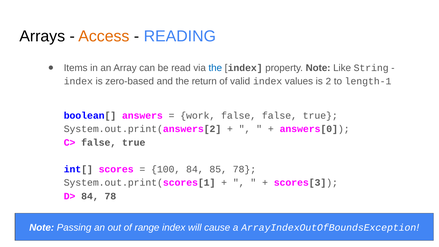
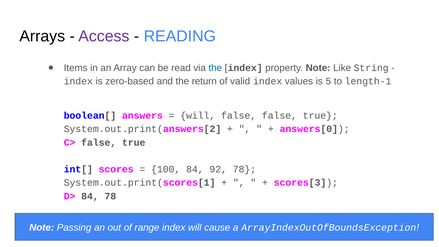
Access colour: orange -> purple (104, 36)
2: 2 -> 5 (328, 81)
work: work -> will (198, 116)
85: 85 -> 92 (218, 169)
